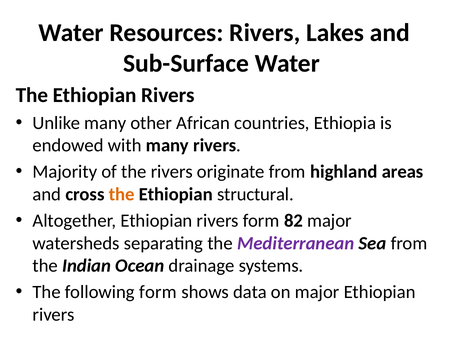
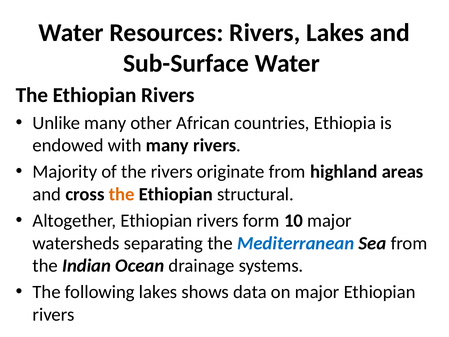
82: 82 -> 10 (293, 221)
Mediterranean colour: purple -> blue (296, 243)
following form: form -> lakes (158, 292)
